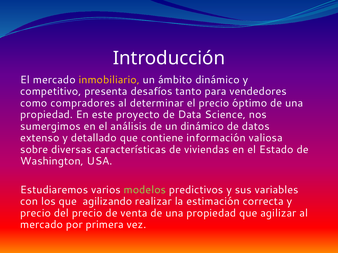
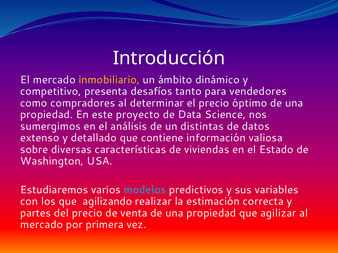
un dinámico: dinámico -> distintas (202, 127)
modelos colour: light green -> light blue (145, 190)
precio: precio -> partes (36, 213)
